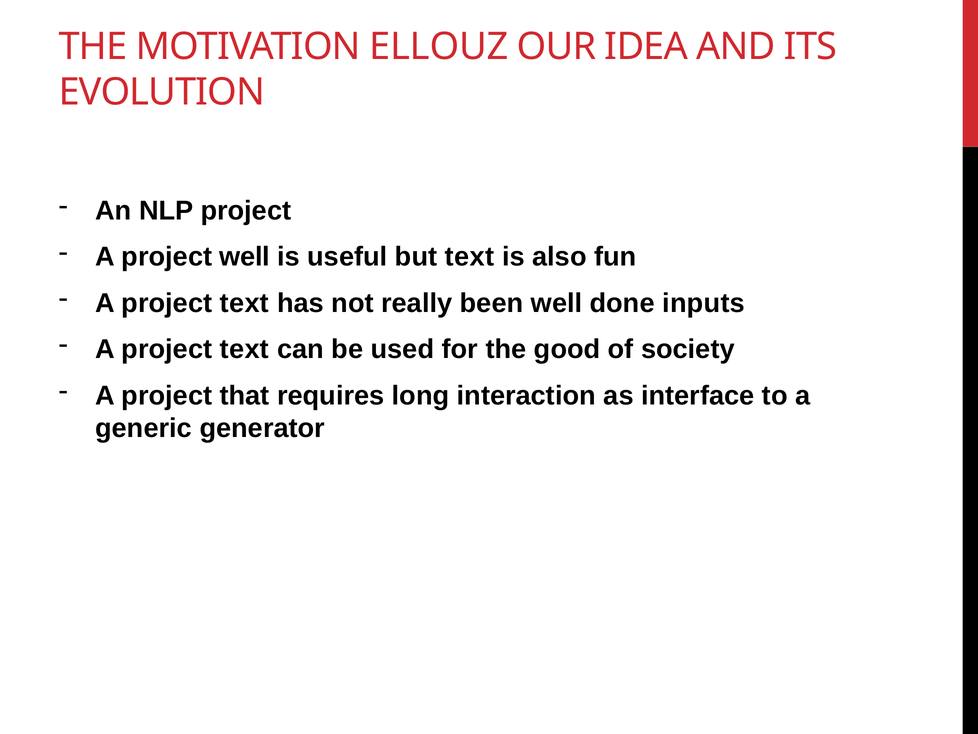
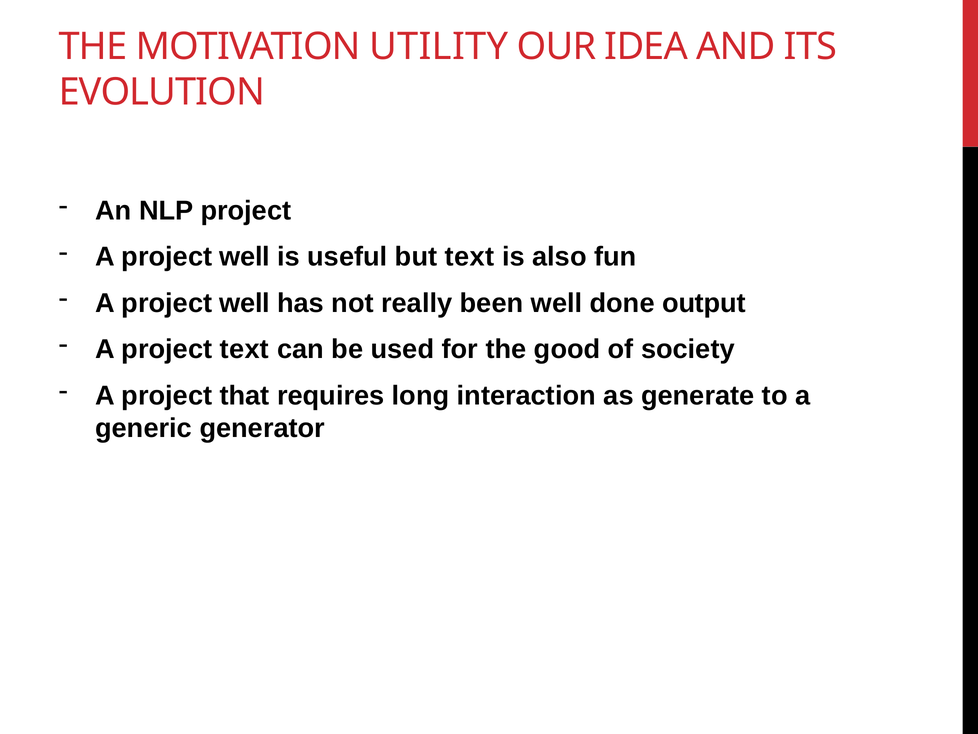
ELLOUZ: ELLOUZ -> UTILITY (439, 47)
text: text -> well (245, 303)
inputs: inputs -> output (704, 303)
interface: interface -> generate (698, 395)
